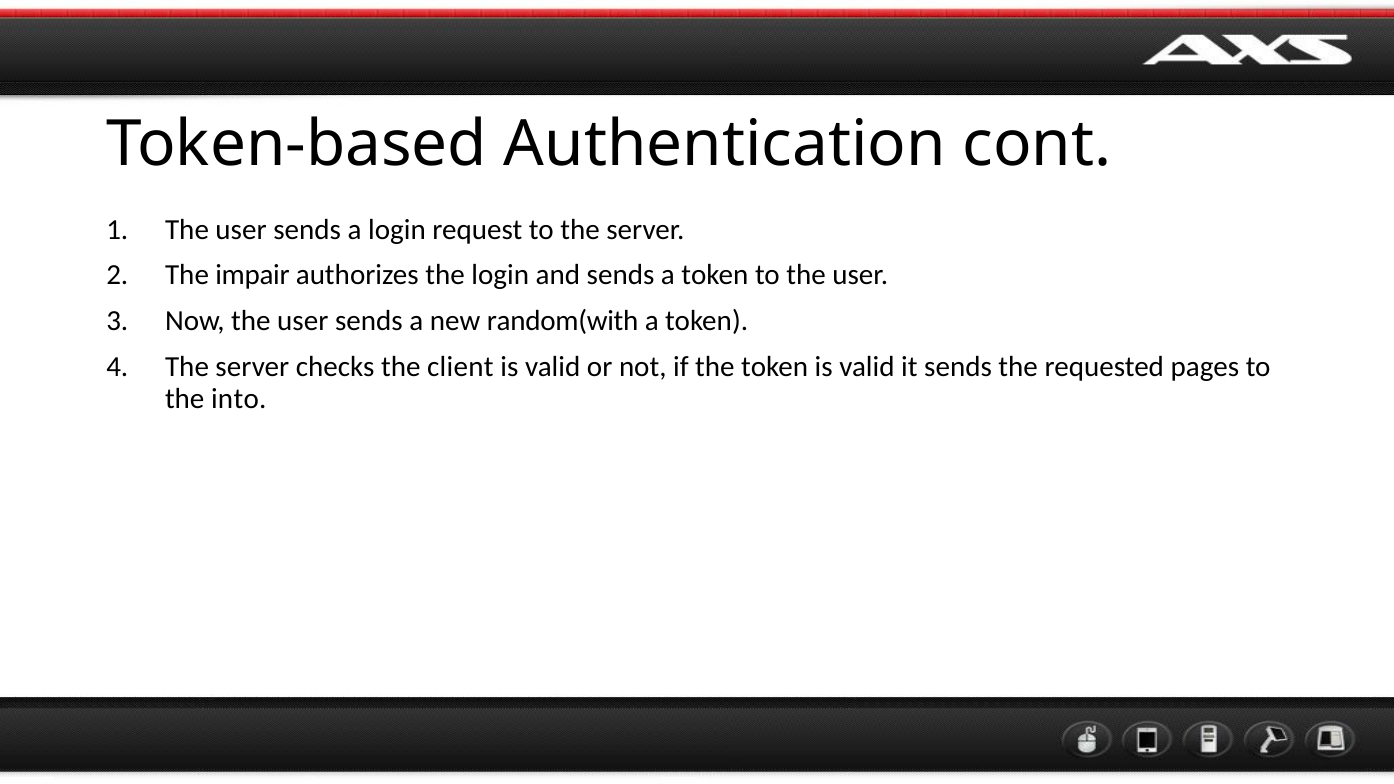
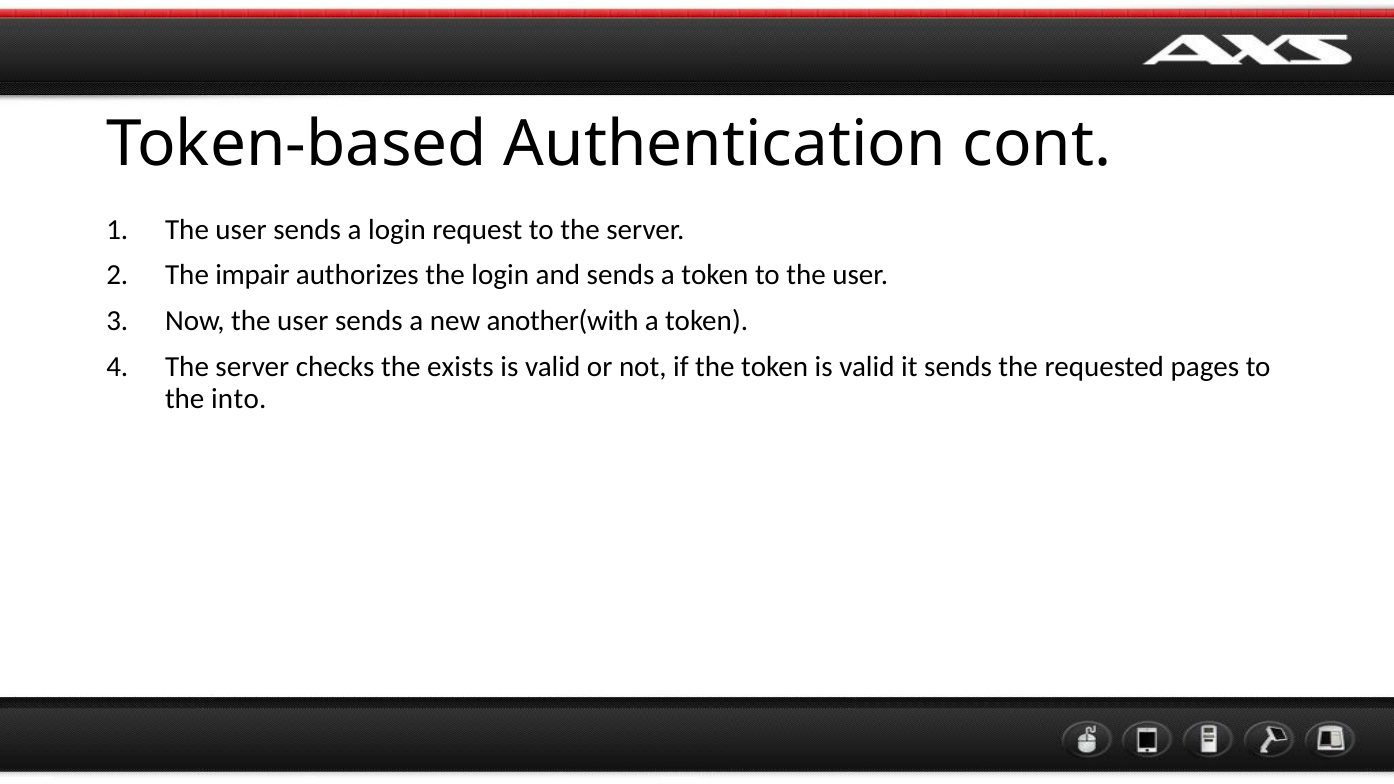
random(with: random(with -> another(with (563, 321)
client: client -> exists (460, 367)
